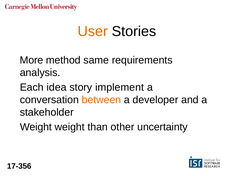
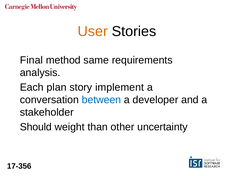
More: More -> Final (31, 60)
idea: idea -> plan (57, 87)
between colour: orange -> blue (101, 100)
Weight: Weight -> Should (36, 127)
